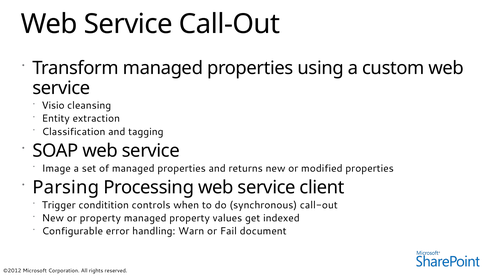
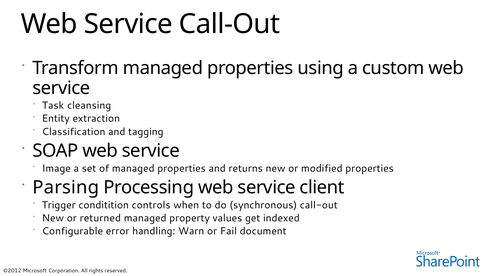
Visio: Visio -> Task (53, 106)
or property: property -> returned (100, 218)
